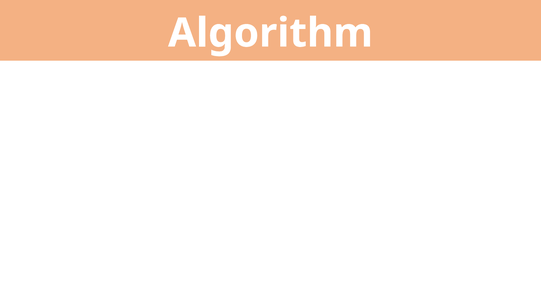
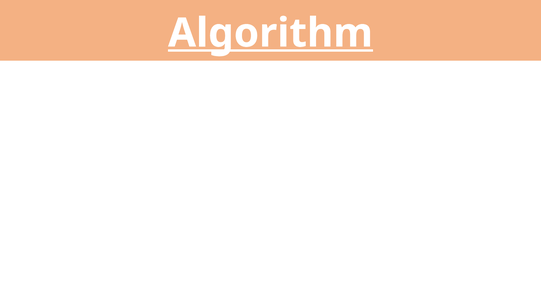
Algorithm underline: none -> present (270, 33)
